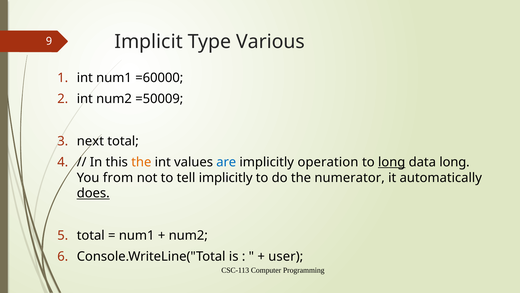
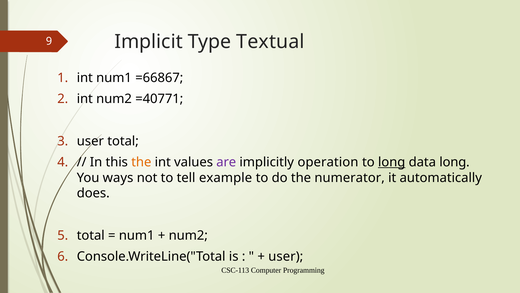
Various: Various -> Textual (270, 42)
=60000: =60000 -> =66867 (159, 78)
=50009: =50009 -> =40771 (159, 99)
next: next -> user (90, 141)
are colour: blue -> purple (226, 162)
from: from -> ways (118, 177)
tell implicitly: implicitly -> example (226, 177)
does underline: present -> none (93, 193)
